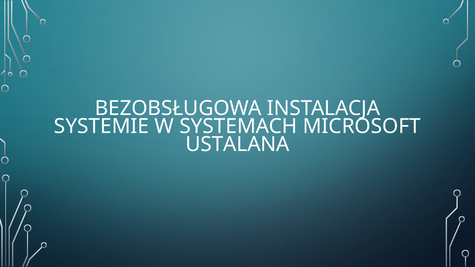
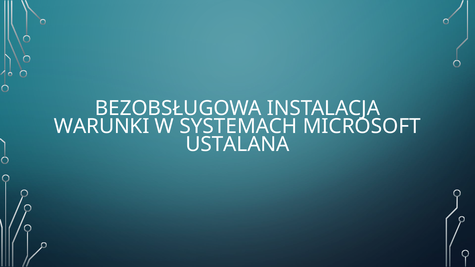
SYSTEMIE: SYSTEMIE -> WARUNKI (102, 126)
